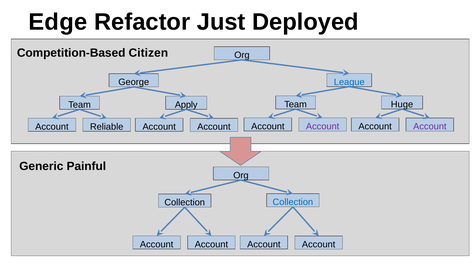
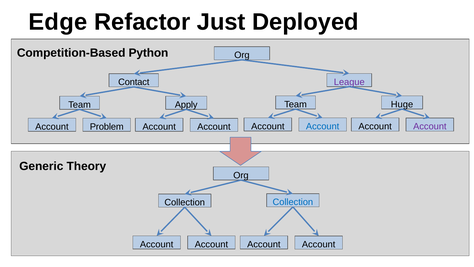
Citizen: Citizen -> Python (148, 53)
League colour: blue -> purple (349, 82)
George: George -> Contact (134, 82)
Account colour: purple -> blue (323, 126)
Reliable: Reliable -> Problem (107, 127)
Painful: Painful -> Theory (86, 166)
